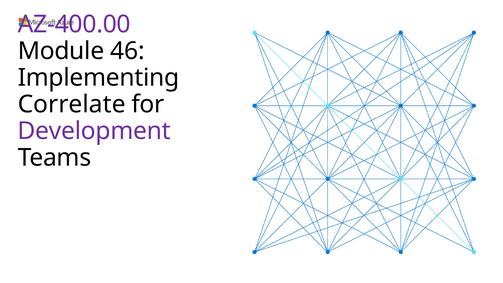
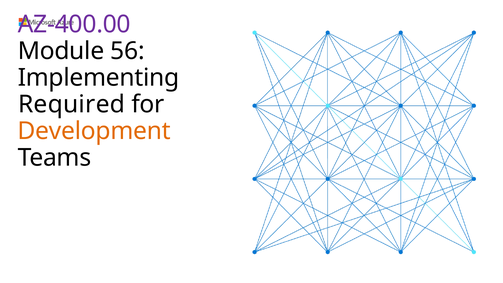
46: 46 -> 56 (127, 51)
Correlate: Correlate -> Required (72, 104)
Development colour: purple -> orange (94, 131)
